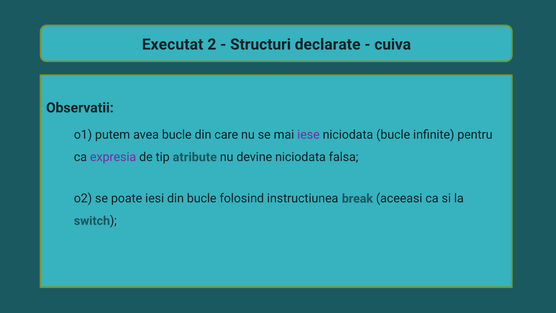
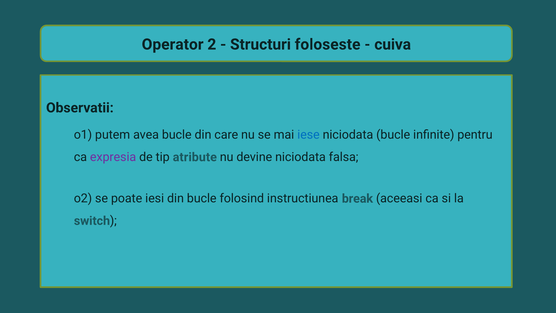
Executat: Executat -> Operator (173, 44)
declarate: declarate -> foloseste (328, 44)
iese colour: purple -> blue (308, 135)
